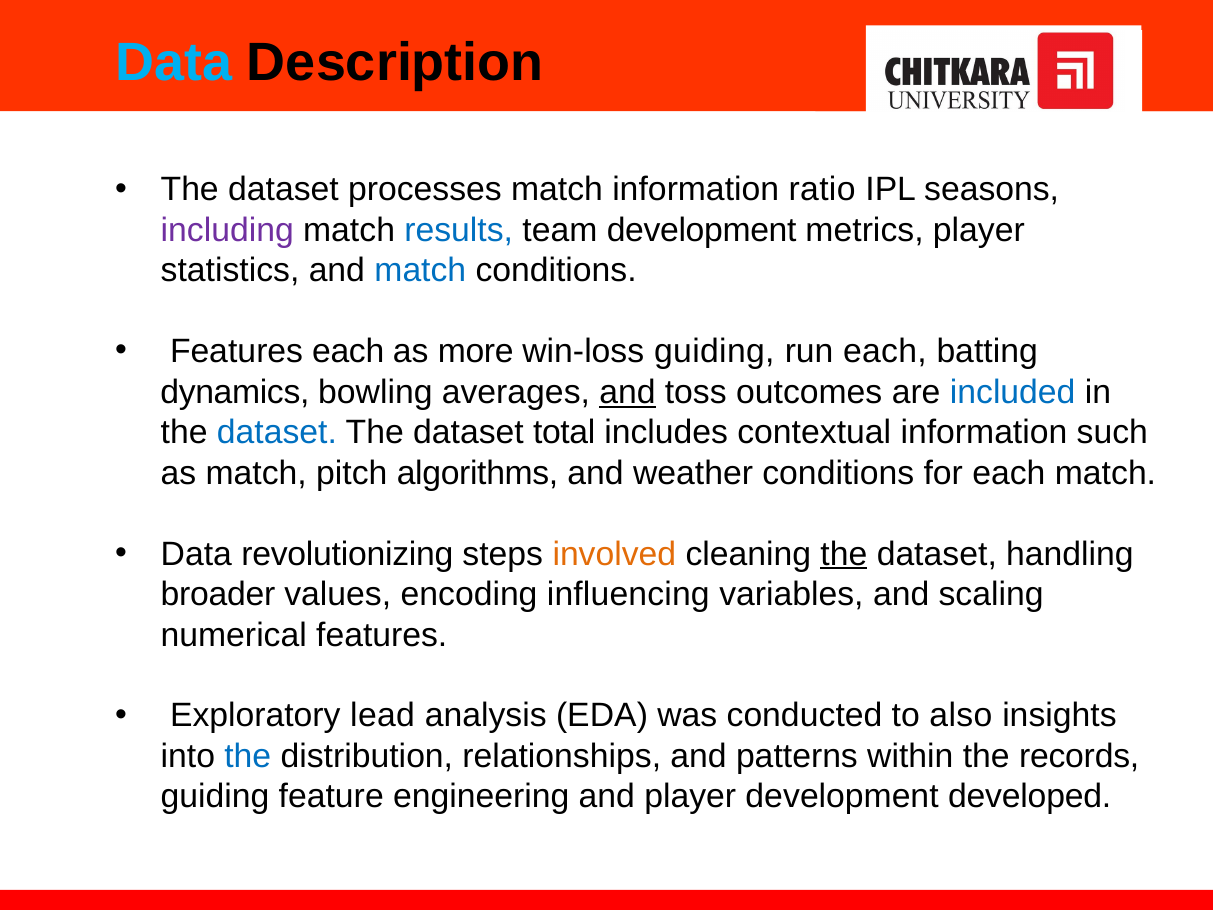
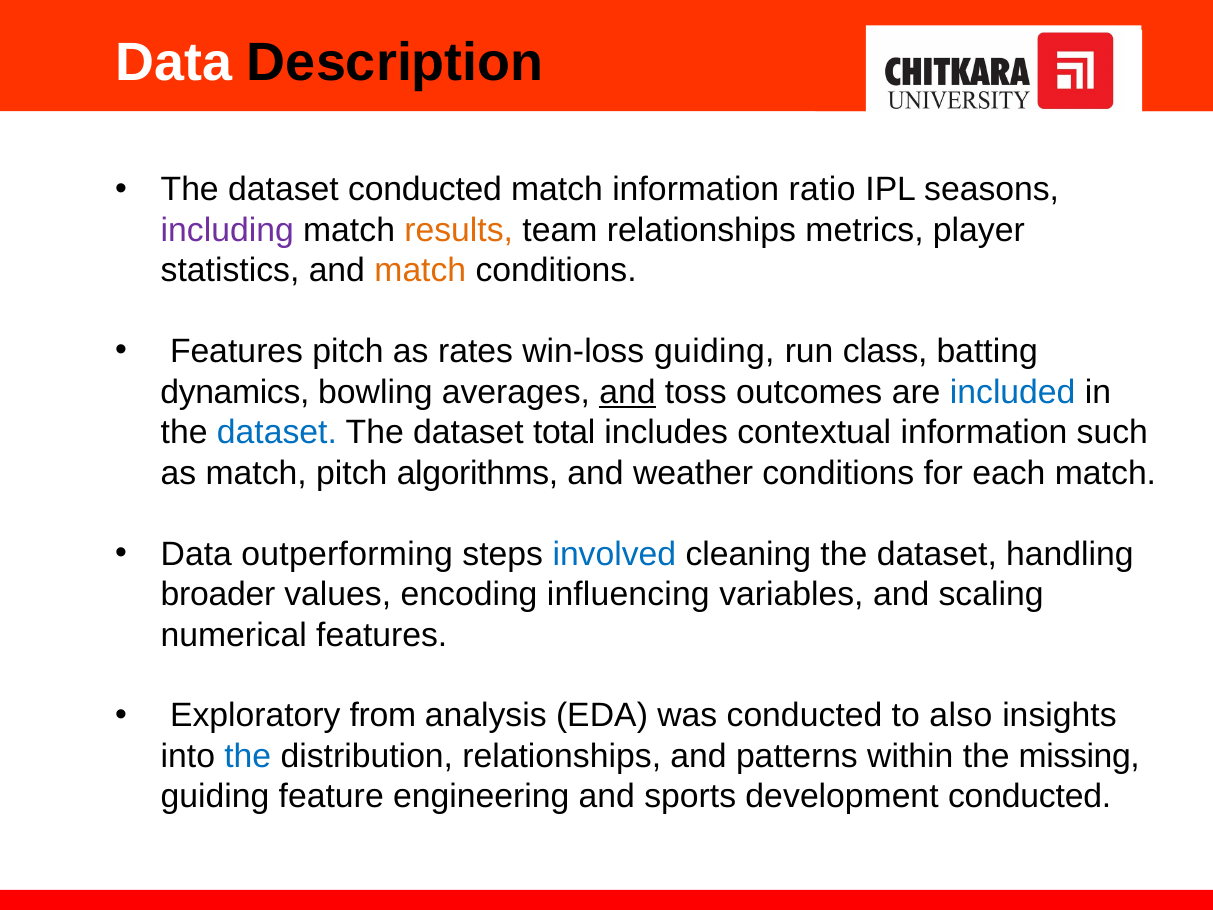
Data colour: light blue -> white (174, 63)
dataset processes: processes -> conducted (425, 190)
results colour: blue -> orange (459, 230)
team development: development -> relationships (701, 230)
match colour: blue -> orange (420, 271)
Features each: each -> pitch (348, 352)
more: more -> rates (475, 352)
run each: each -> class (885, 352)
revolutionizing: revolutionizing -> outperforming (347, 554)
involved colour: orange -> blue (614, 554)
the underline: present -> none (844, 554)
lead: lead -> from (383, 716)
records: records -> missing (1079, 756)
and player: player -> sports (690, 797)
development developed: developed -> conducted (1030, 797)
